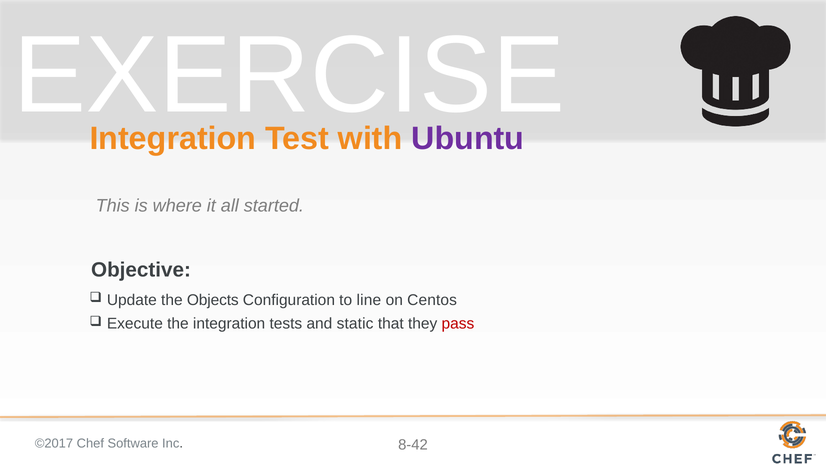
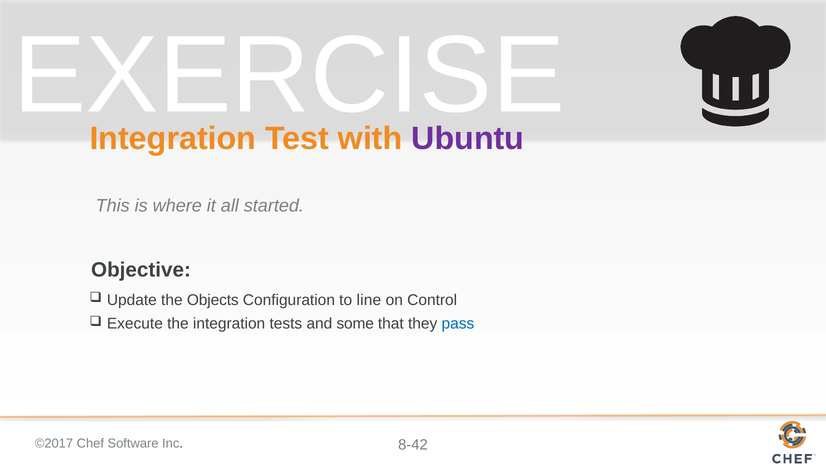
Centos: Centos -> Control (432, 300)
static: static -> some (355, 324)
pass colour: red -> blue (458, 324)
